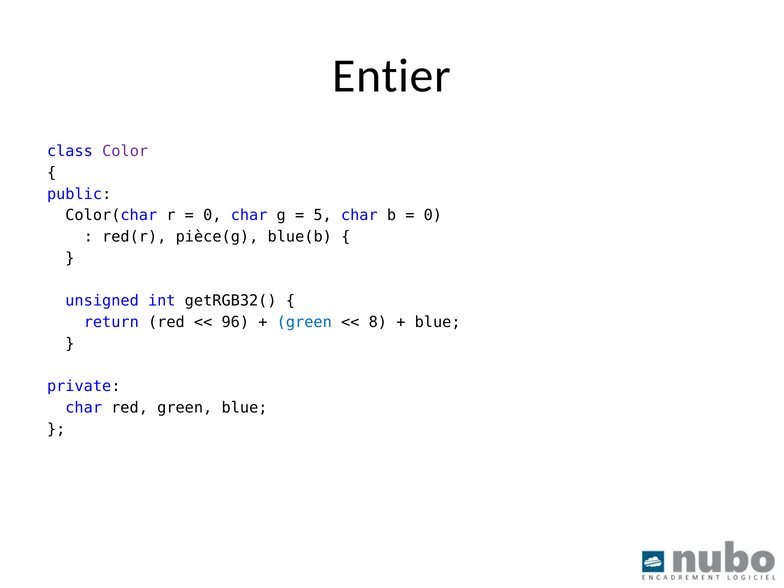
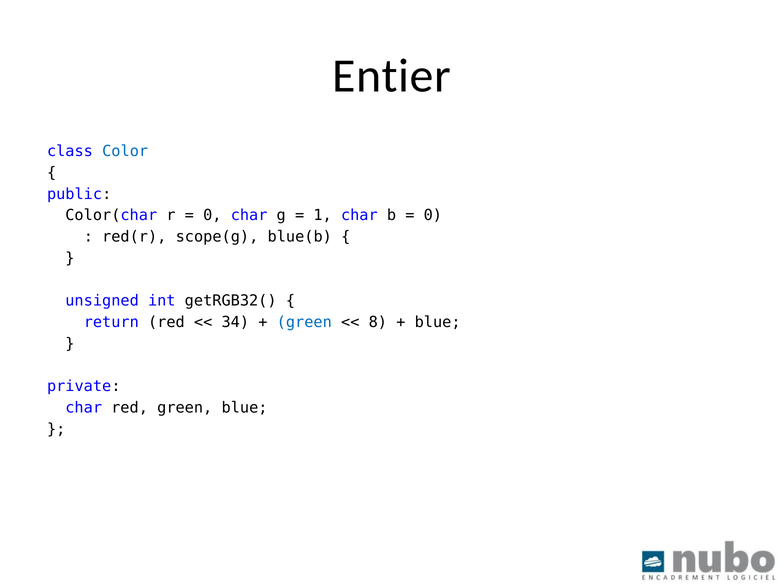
Color colour: purple -> blue (125, 151)
5: 5 -> 1 (323, 215)
pièce(g: pièce(g -> scope(g (217, 237)
96: 96 -> 34 (235, 322)
